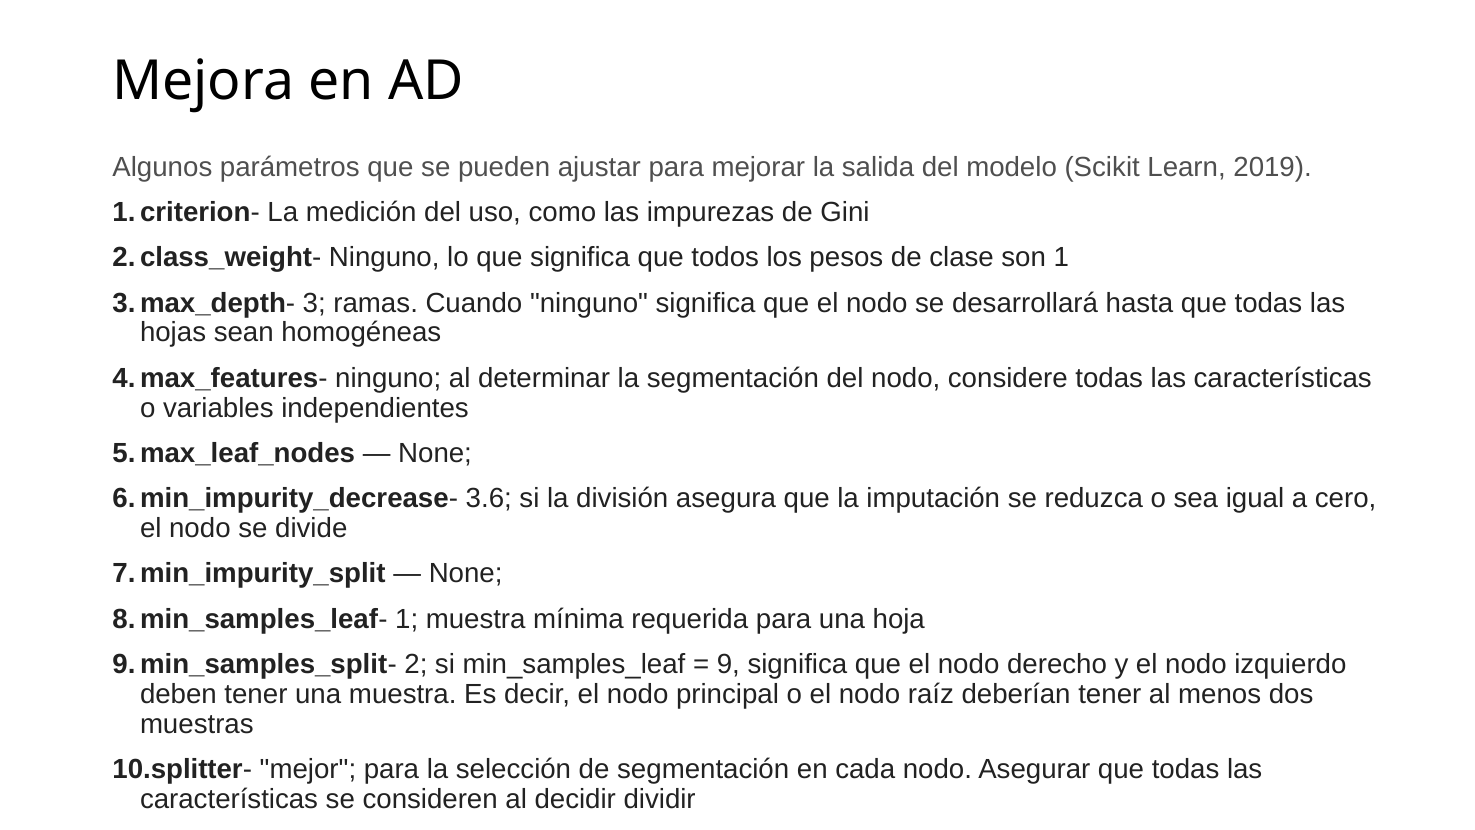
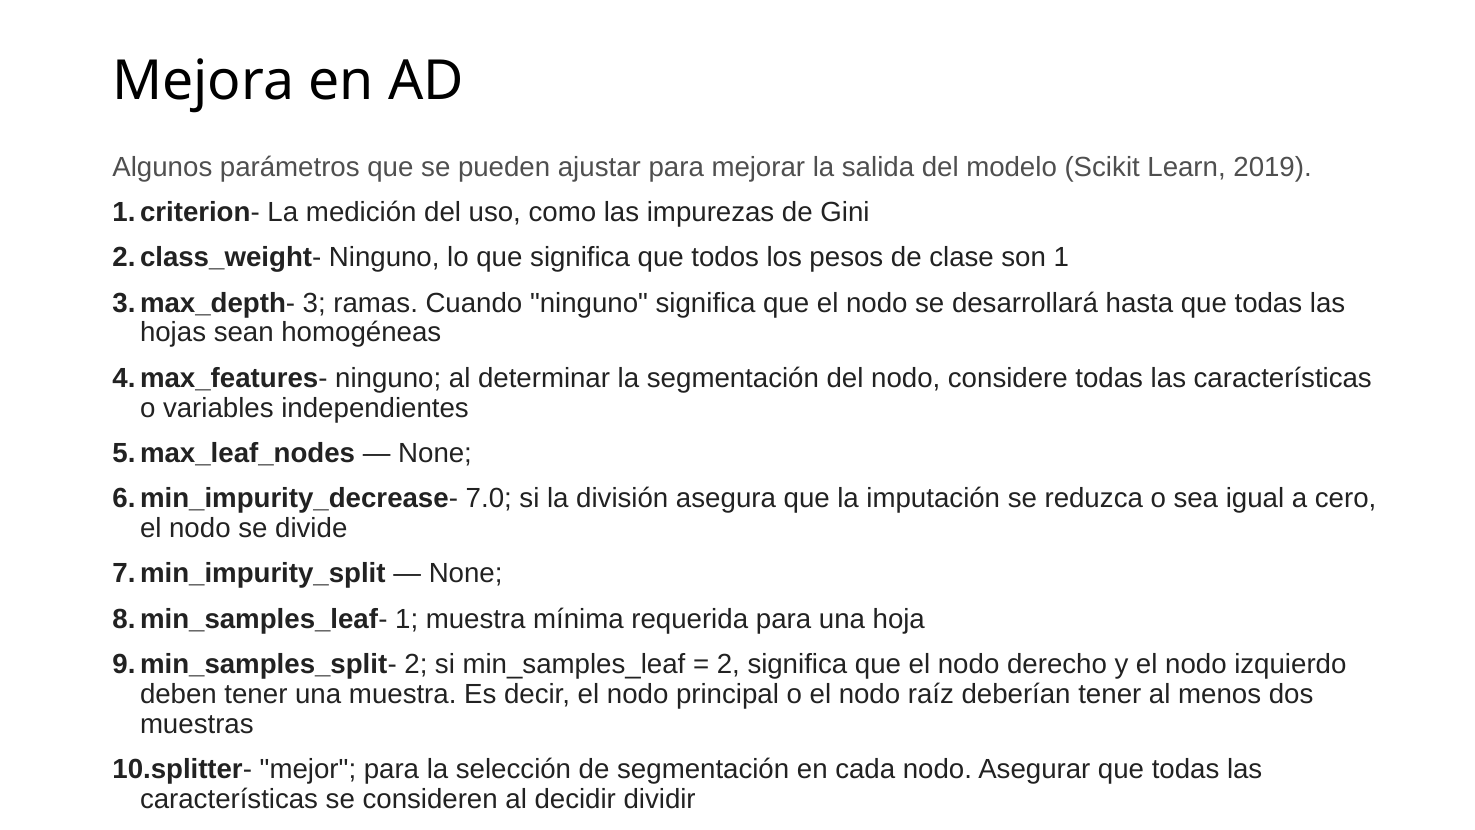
3.6: 3.6 -> 7.0 (489, 498)
9: 9 -> 2 (728, 664)
